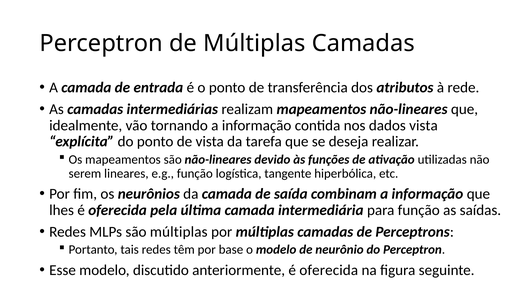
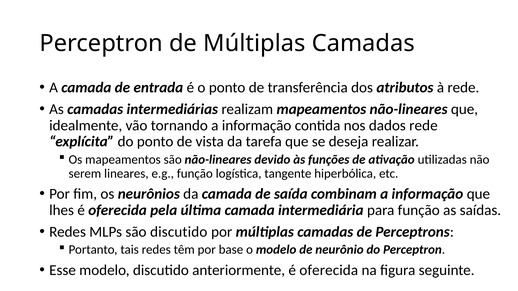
dados vista: vista -> rede (423, 126)
são múltiplas: múltiplas -> discutido (179, 232)
